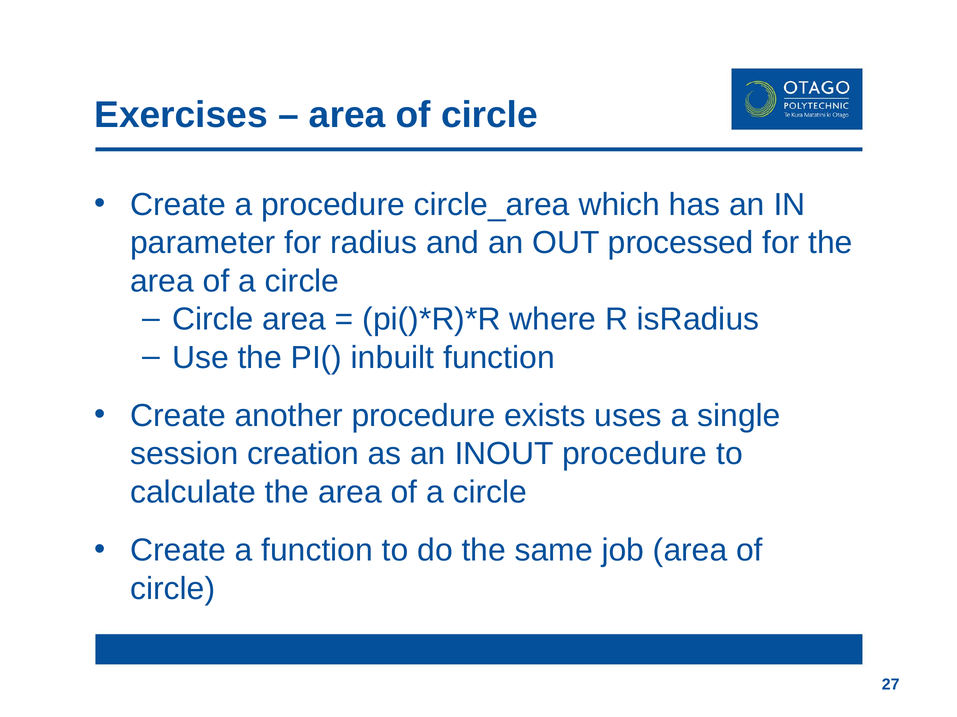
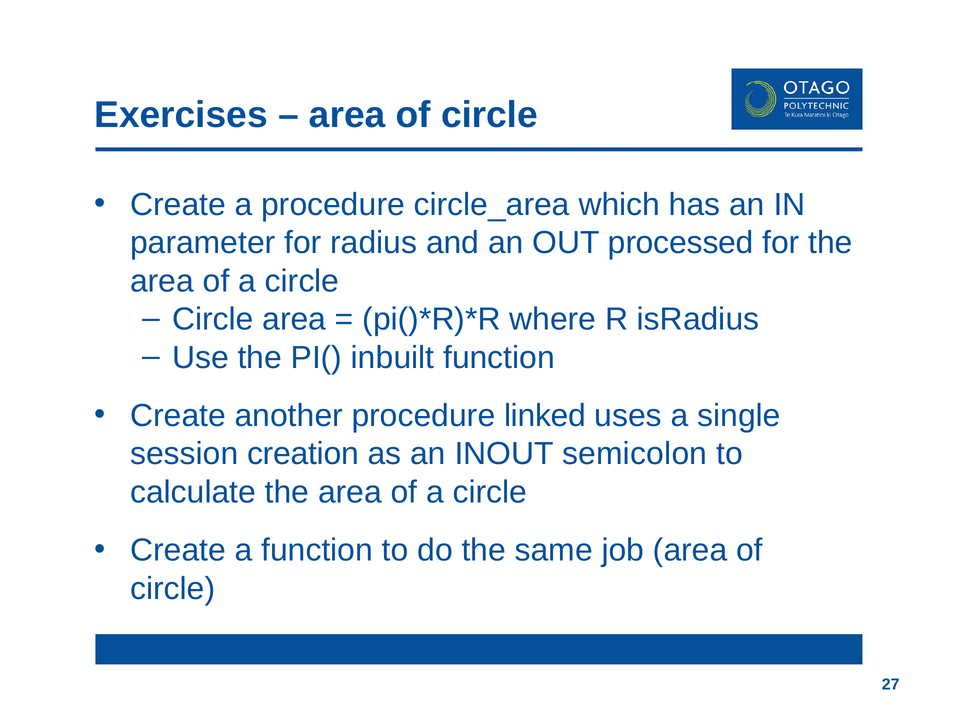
exists: exists -> linked (545, 416)
INOUT procedure: procedure -> semicolon (635, 454)
